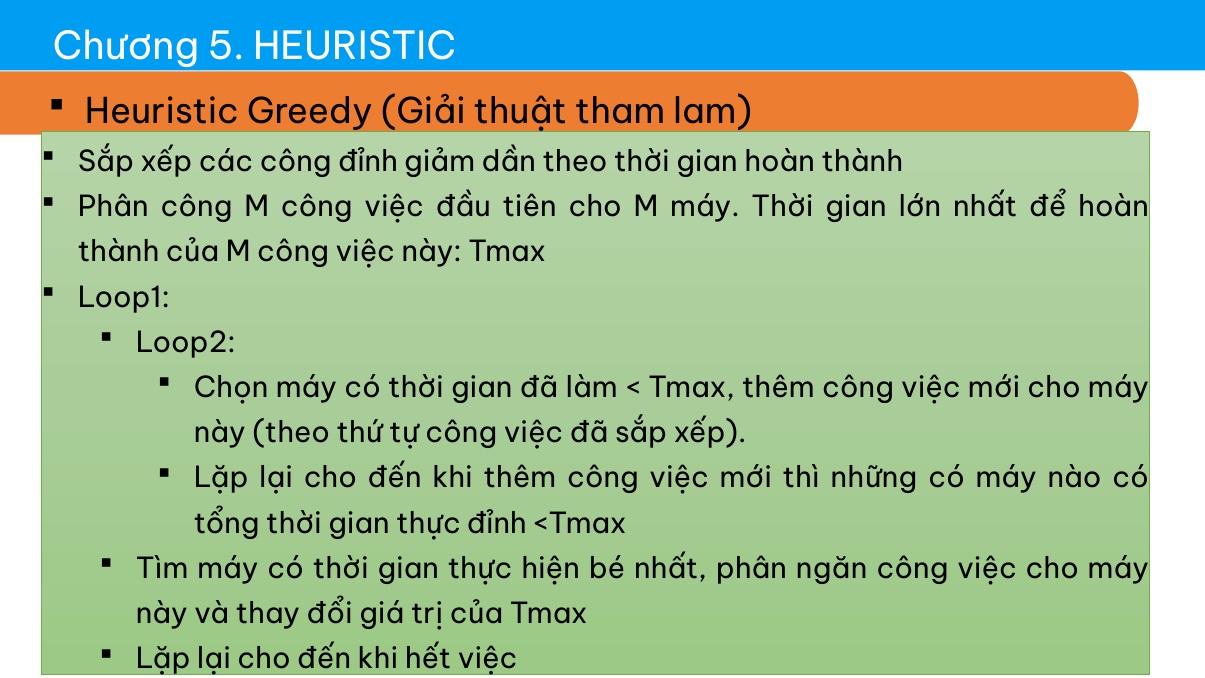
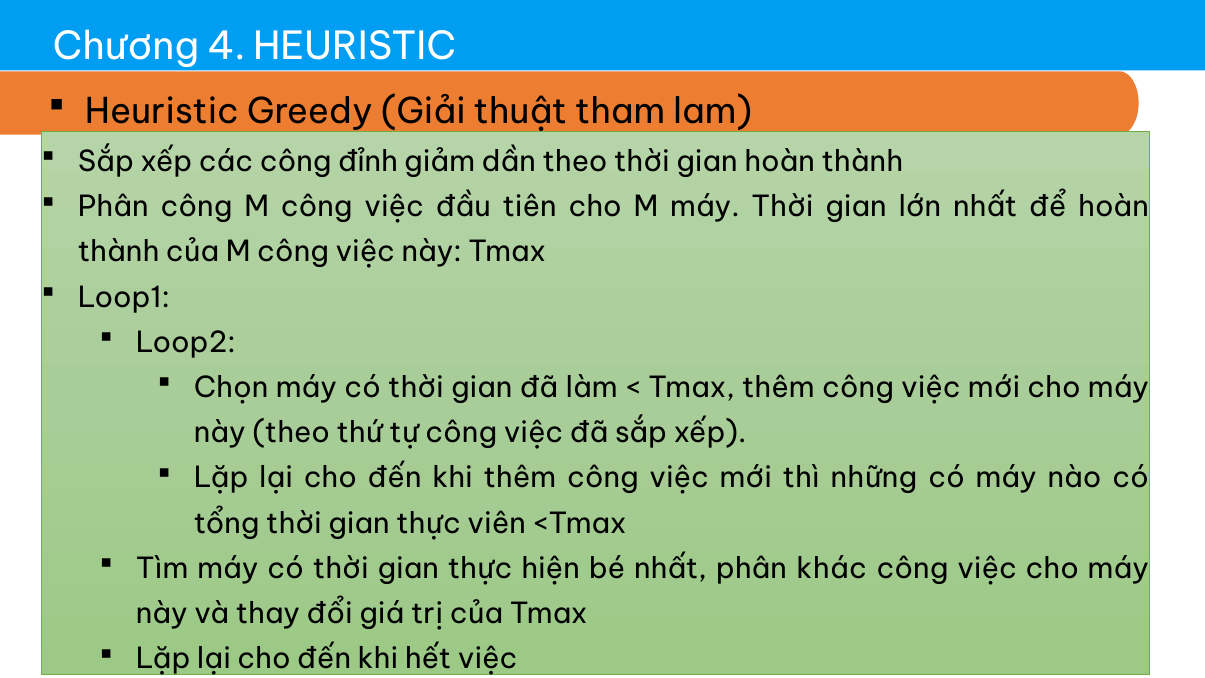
5: 5 -> 4 (226, 47)
thực đỉnh: đỉnh -> viên (497, 523)
ngăn: ngăn -> khác (832, 569)
